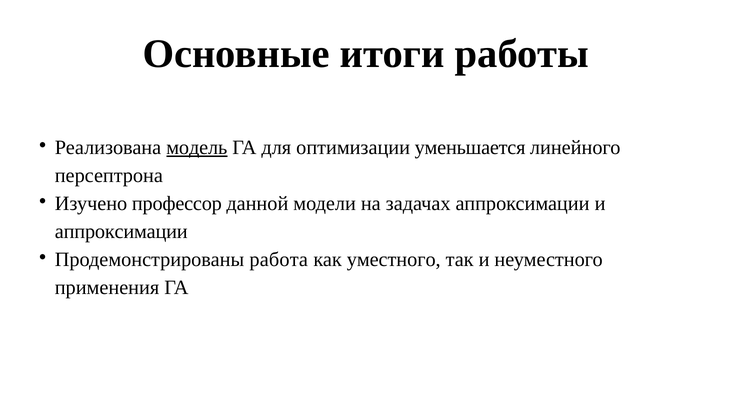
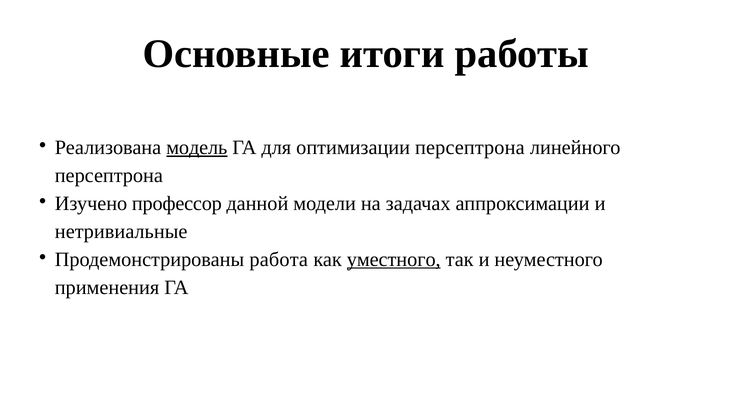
оптимизации уменьшается: уменьшается -> персептрона (470, 147)
аппроксимации: аппроксимации -> нетривиальные (121, 231)
уместного underline: none -> present (394, 259)
